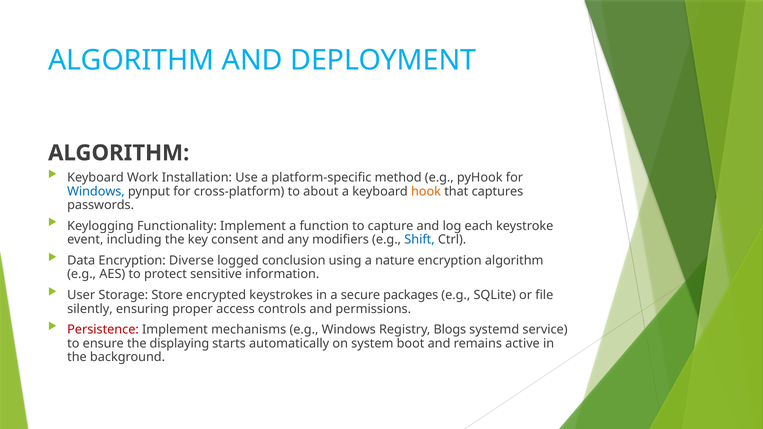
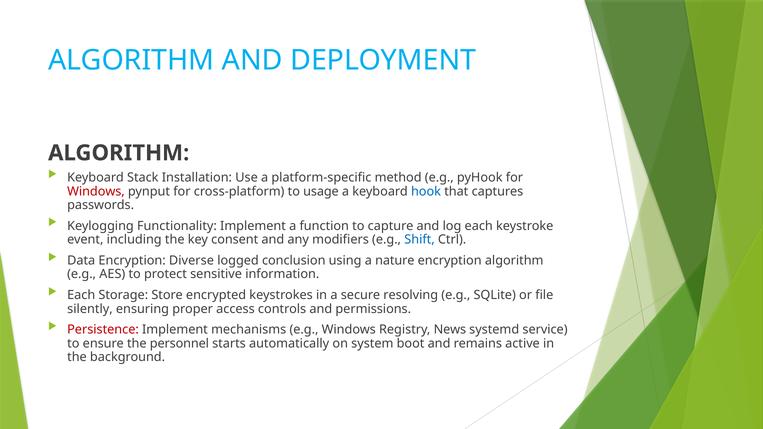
Work: Work -> Stack (143, 178)
Windows colour: blue -> red (96, 191)
about: about -> usage (321, 191)
hook colour: orange -> blue (426, 191)
User: User -> Each (81, 295)
packages: packages -> resolving (411, 295)
Blogs: Blogs -> News (450, 330)
displaying: displaying -> personnel (179, 344)
